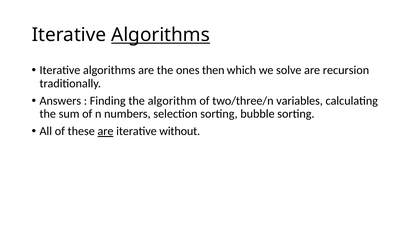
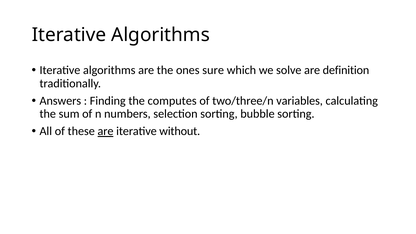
Algorithms underline: present -> none (161, 35)
then: then -> sure (213, 70)
recursion: recursion -> definition (346, 70)
algorithm: algorithm -> computes (172, 101)
